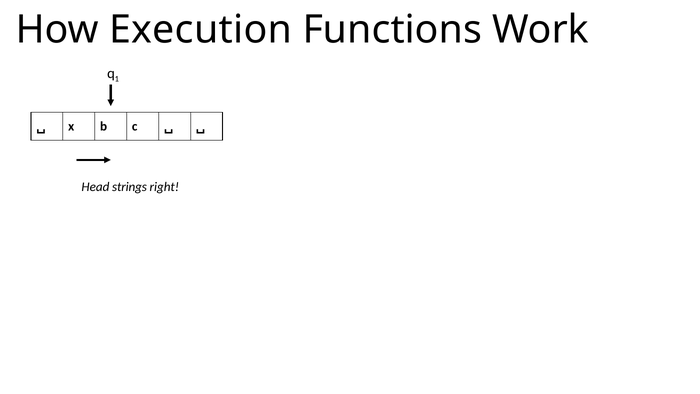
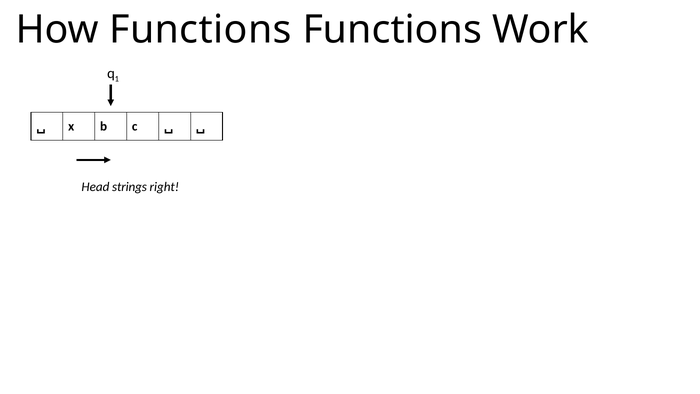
How Execution: Execution -> Functions (200, 30)
